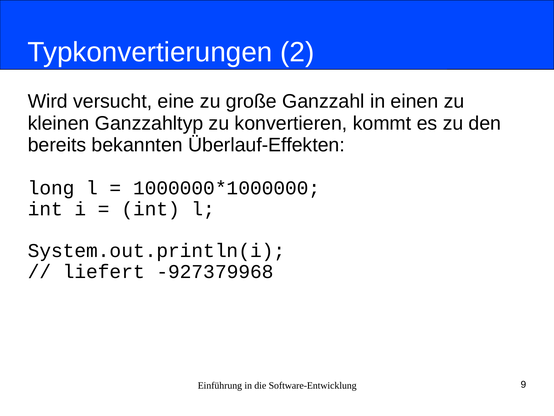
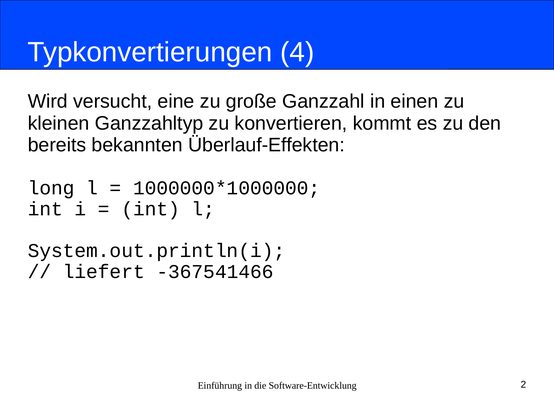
2: 2 -> 4 (297, 52)
-927379968: -927379968 -> -367541466 (215, 271)
9: 9 -> 2 (523, 384)
